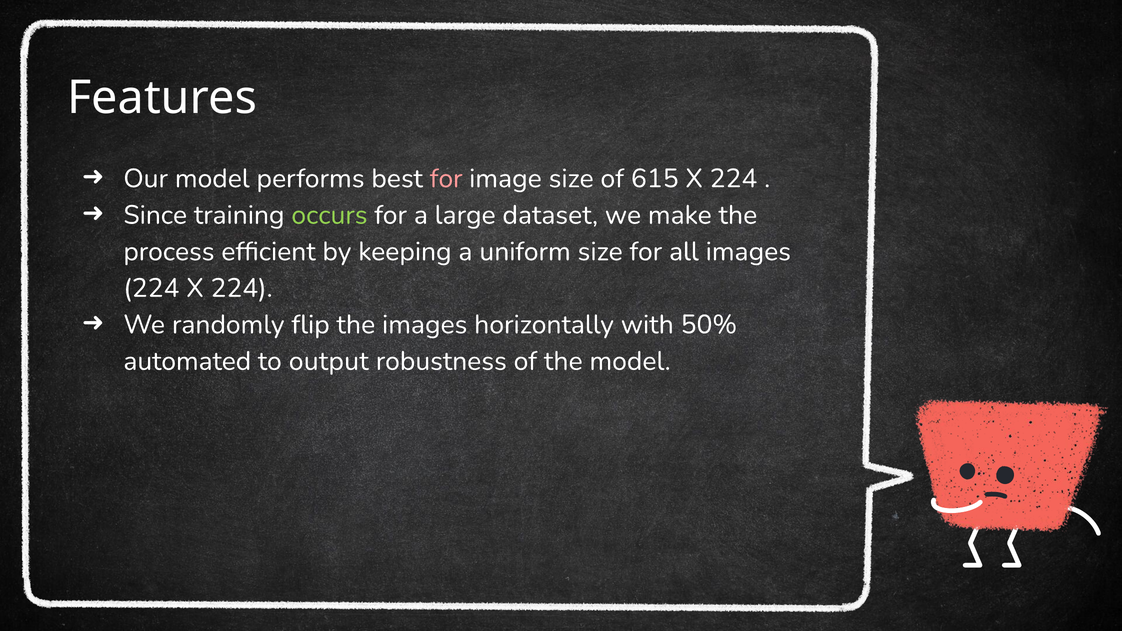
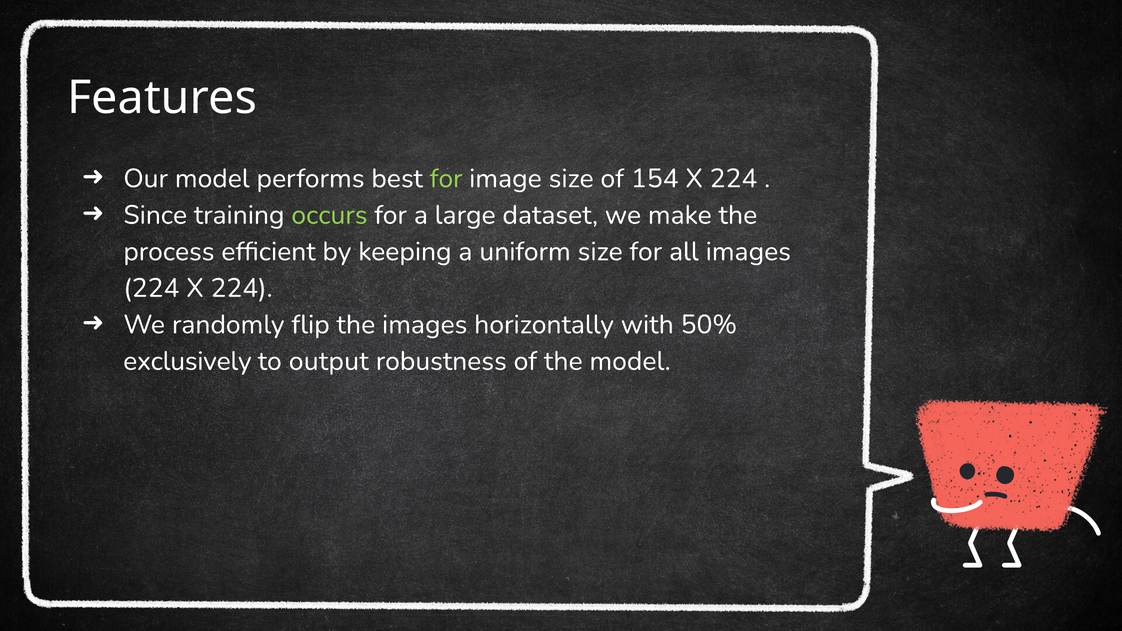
for colour: pink -> light green (446, 179)
615: 615 -> 154 (655, 179)
automated: automated -> exclusively (187, 361)
